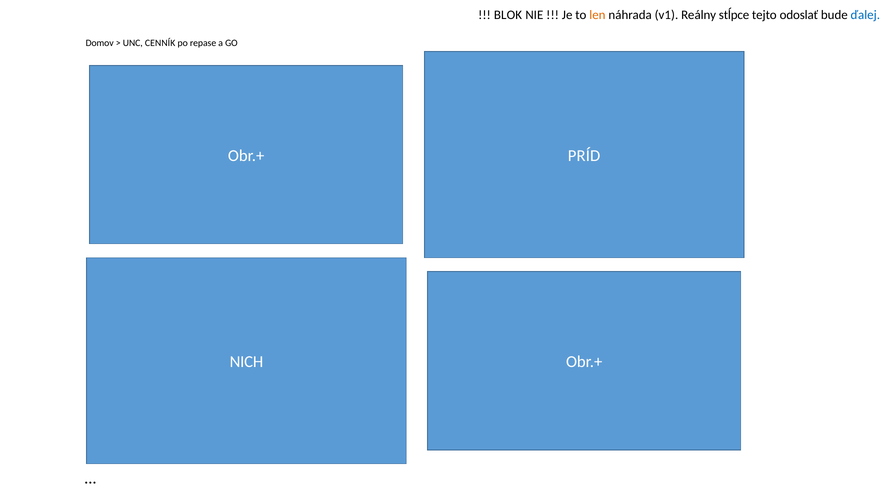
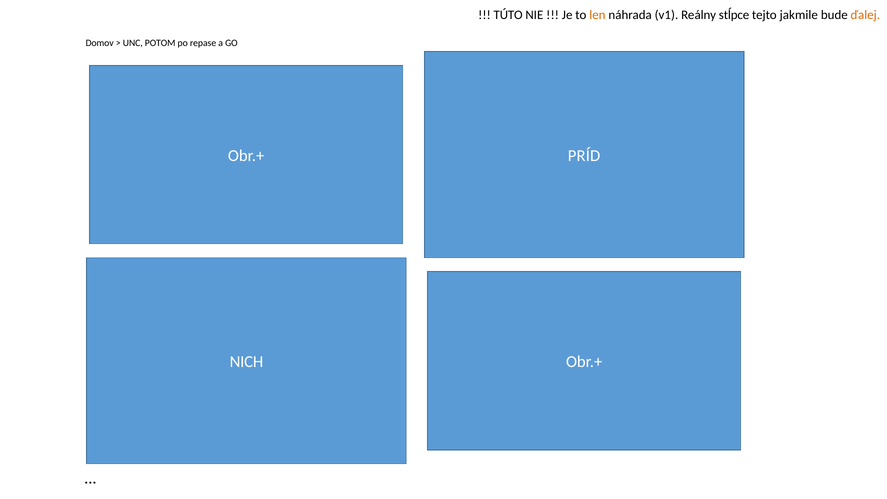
BLOK: BLOK -> TÚTO (508, 15)
odoslať: odoslať -> jakmile (799, 15)
ďalej colour: blue -> orange (865, 15)
CENNÍK: CENNÍK -> POTOM (160, 43)
